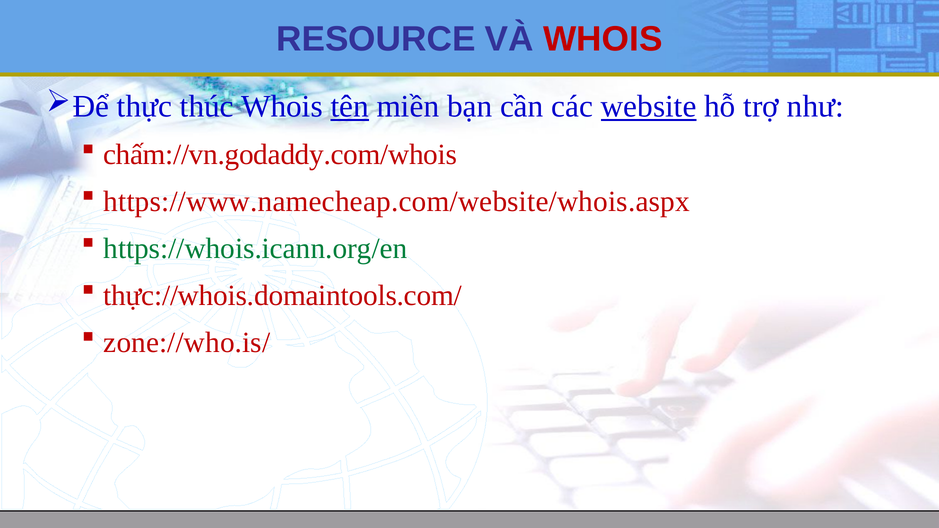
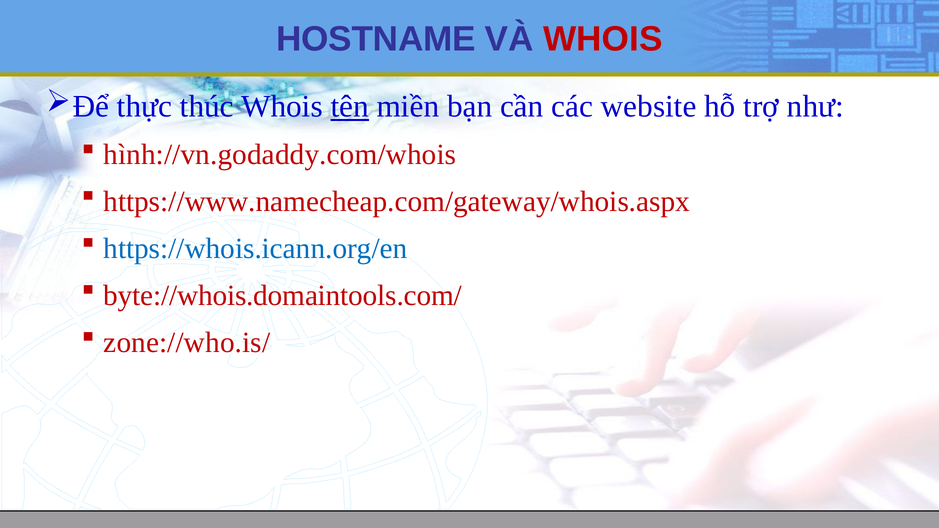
RESOURCE: RESOURCE -> HOSTNAME (376, 39)
website underline: present -> none (649, 107)
chấm://vn.godaddy.com/whois: chấm://vn.godaddy.com/whois -> hình://vn.godaddy.com/whois (280, 155)
https://www.namecheap.com/website/whois.aspx: https://www.namecheap.com/website/whois.aspx -> https://www.namecheap.com/gateway/whois.aspx (397, 202)
https://whois.icann.org/en colour: green -> blue (255, 249)
thực://whois.domaintools.com/: thực://whois.domaintools.com/ -> byte://whois.domaintools.com/ (283, 296)
